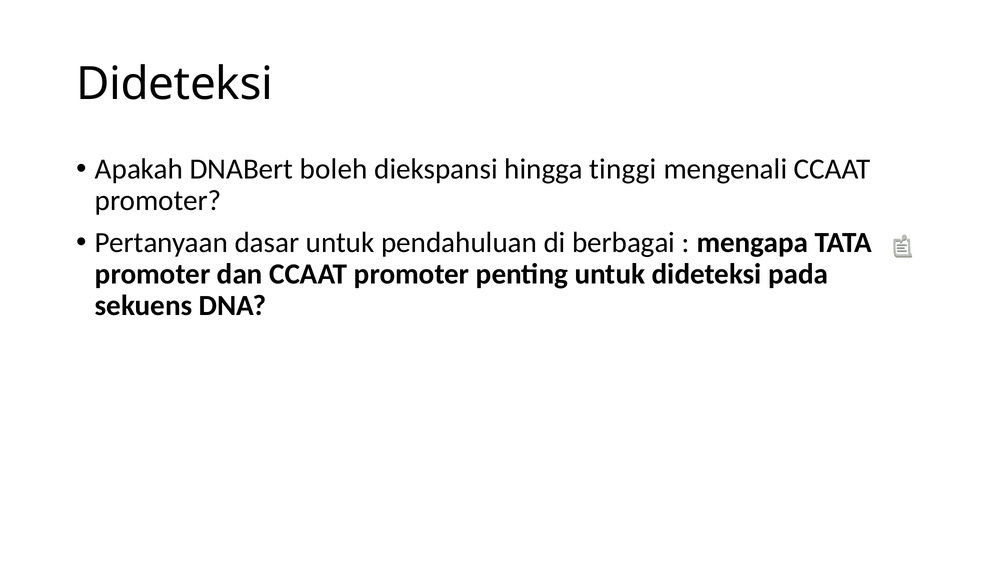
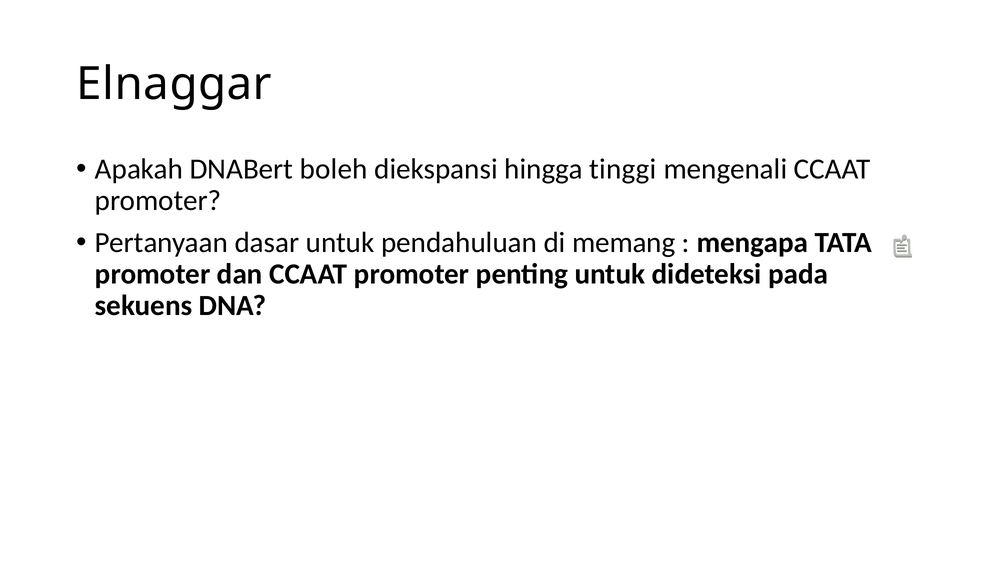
Dideteksi: Dideteksi -> Elnaggar (174, 84)
berbagai: berbagai -> memang (624, 243)
